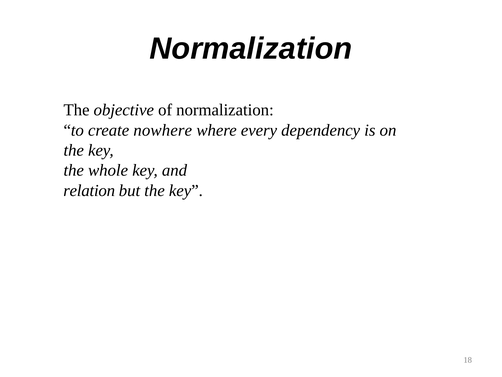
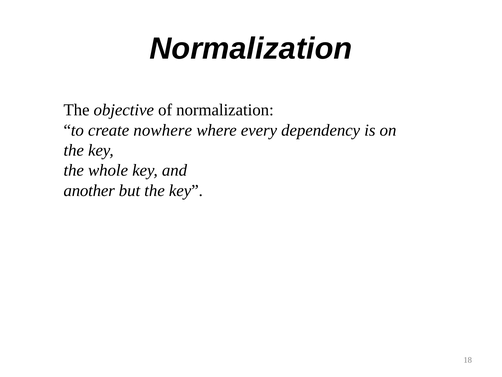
relation: relation -> another (89, 190)
